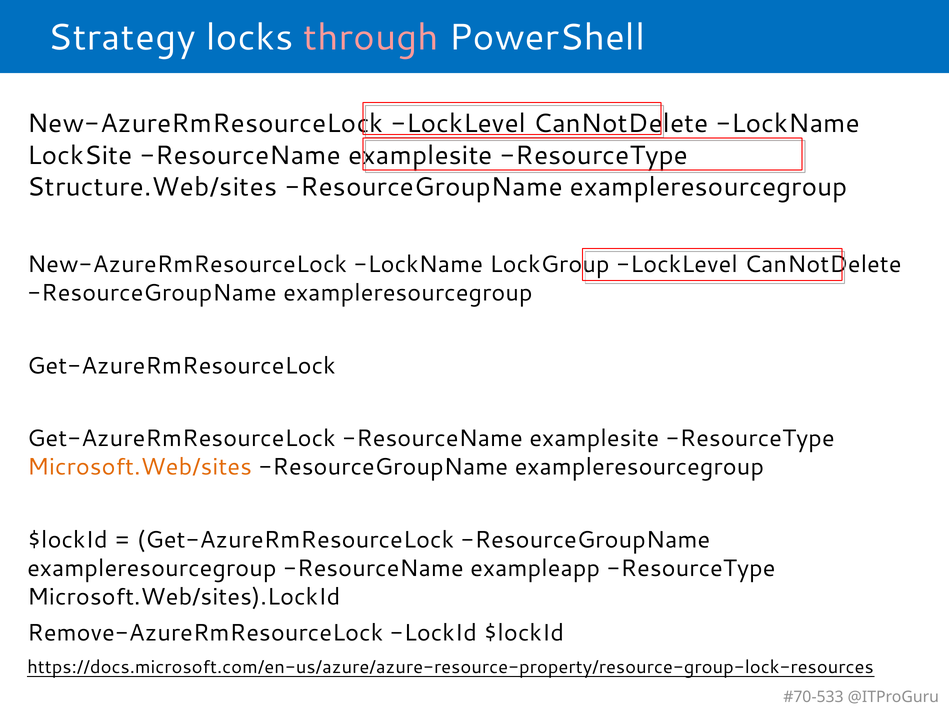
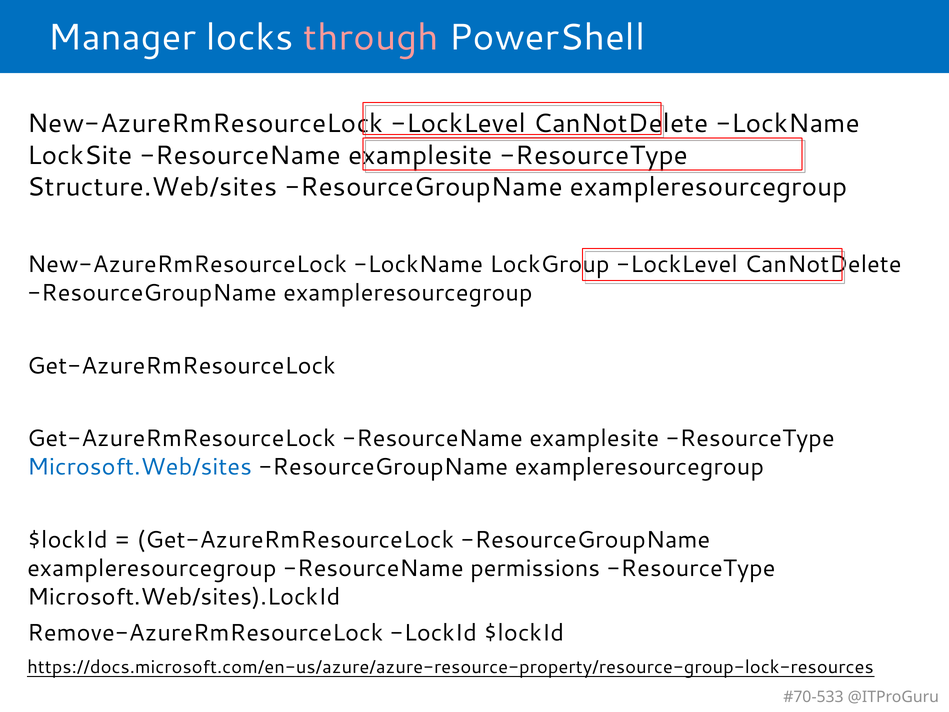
Strategy: Strategy -> Manager (122, 38)
Microsoft.Web/sites colour: orange -> blue (140, 467)
exampleapp: exampleapp -> permissions (535, 568)
